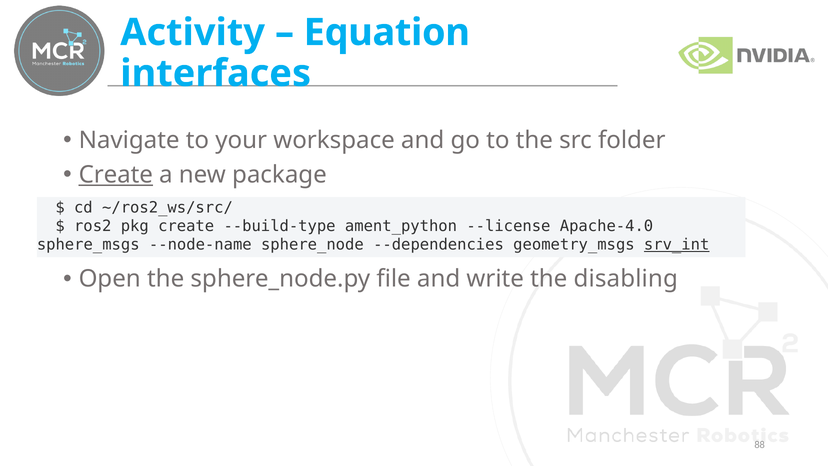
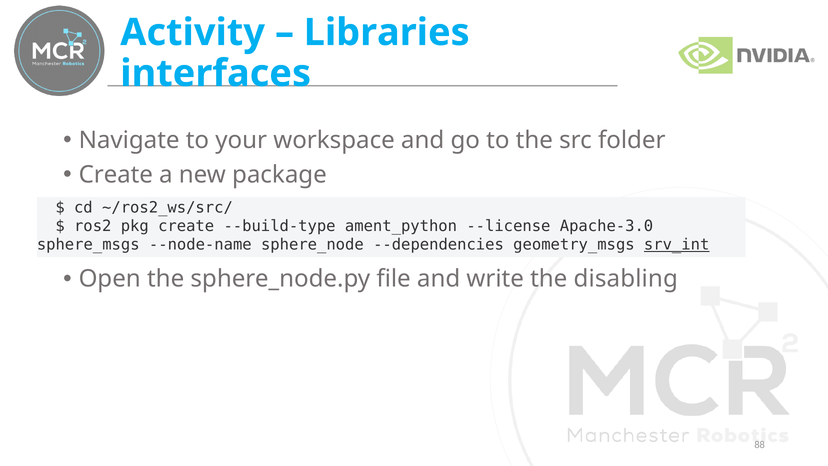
Equation: Equation -> Libraries (387, 32)
Create underline: present -> none (116, 175)
Apache-4.0: Apache-4.0 -> Apache-3.0 (607, 226)
